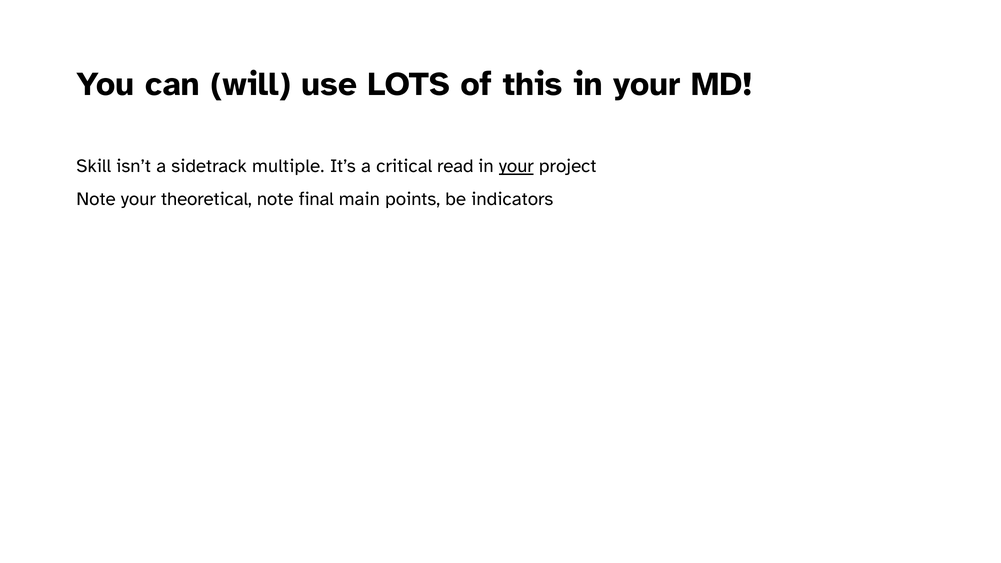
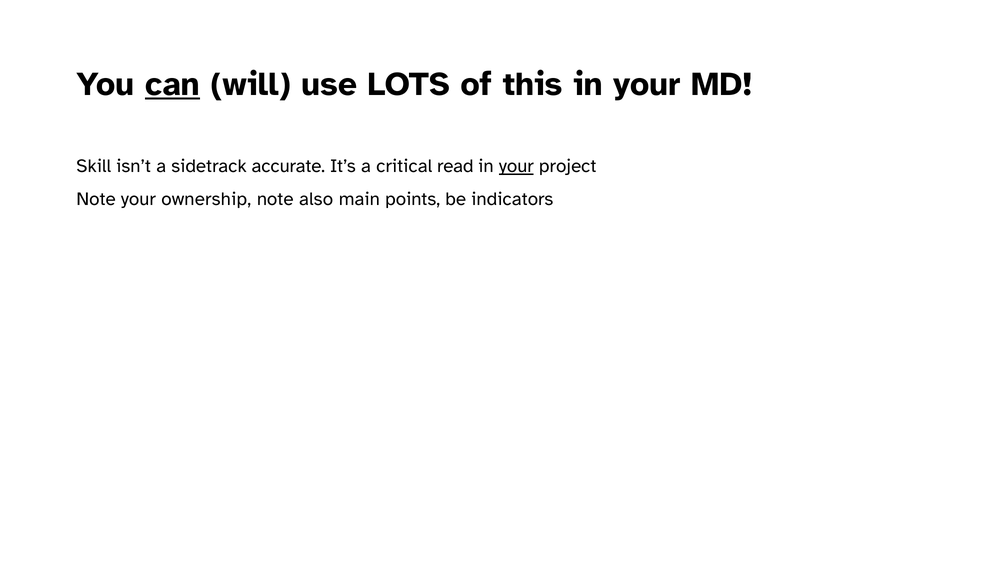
can underline: none -> present (173, 84)
multiple: multiple -> accurate (288, 166)
theoretical: theoretical -> ownership (206, 199)
final: final -> also (316, 199)
